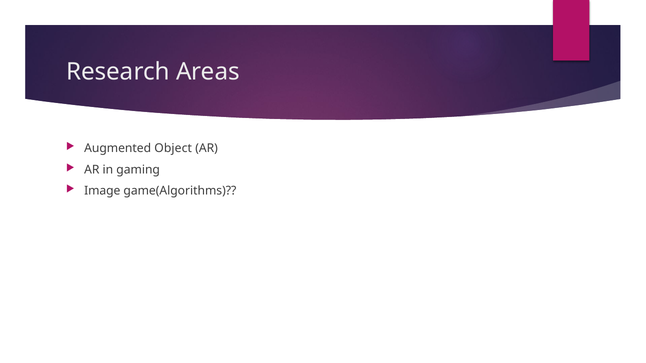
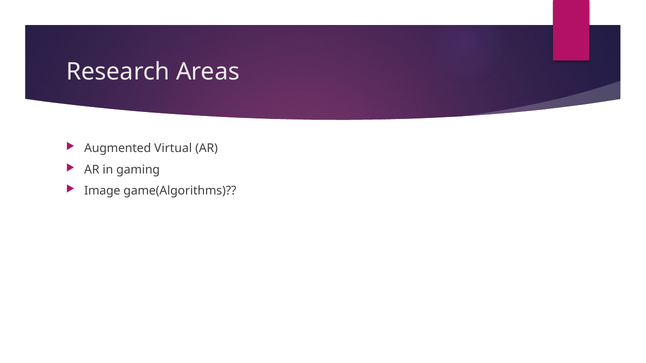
Object: Object -> Virtual (173, 148)
